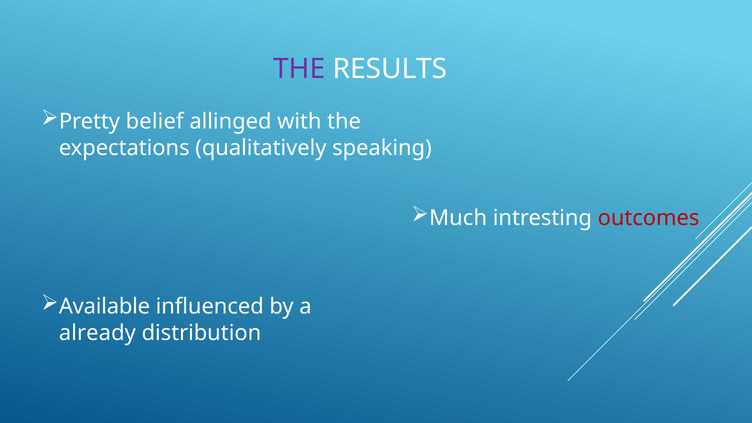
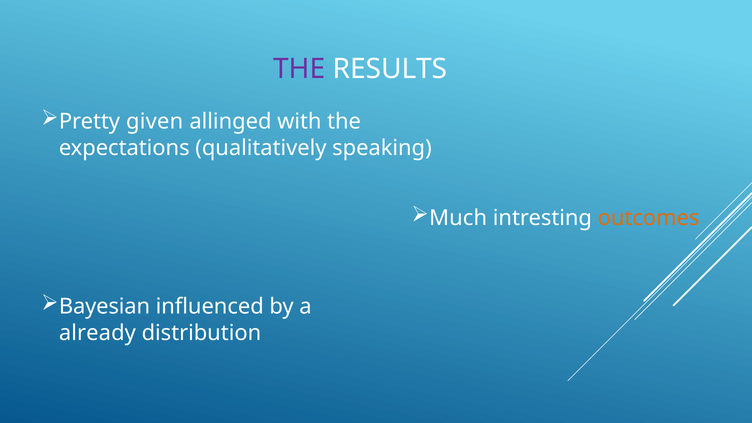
belief: belief -> given (155, 122)
outcomes colour: red -> orange (649, 218)
Available: Available -> Bayesian (104, 307)
